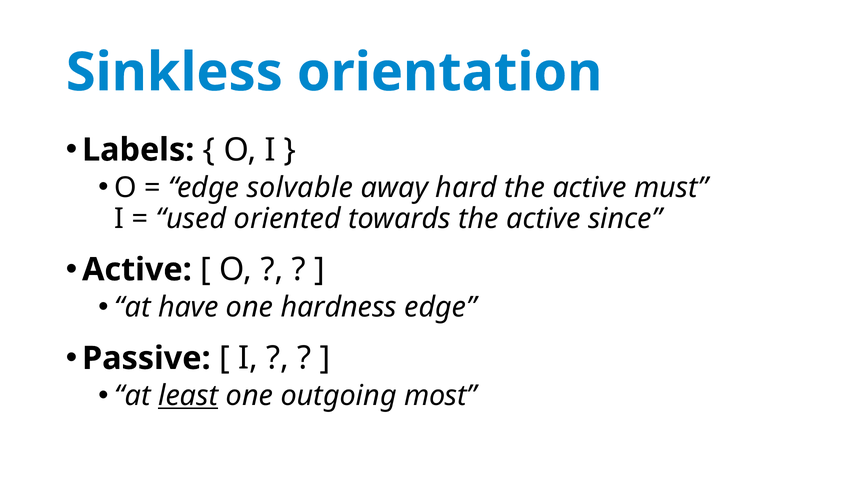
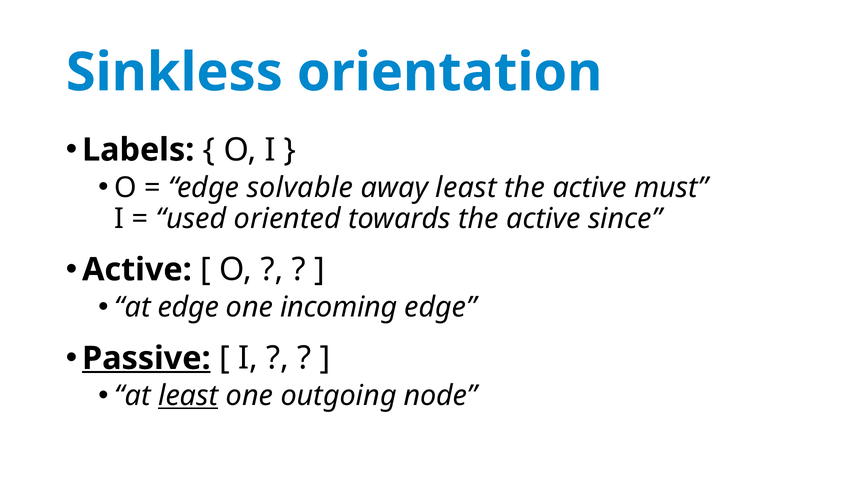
away hard: hard -> least (466, 187)
at have: have -> edge (188, 307)
hardness: hardness -> incoming (339, 307)
Passive underline: none -> present (146, 358)
most: most -> node (440, 396)
